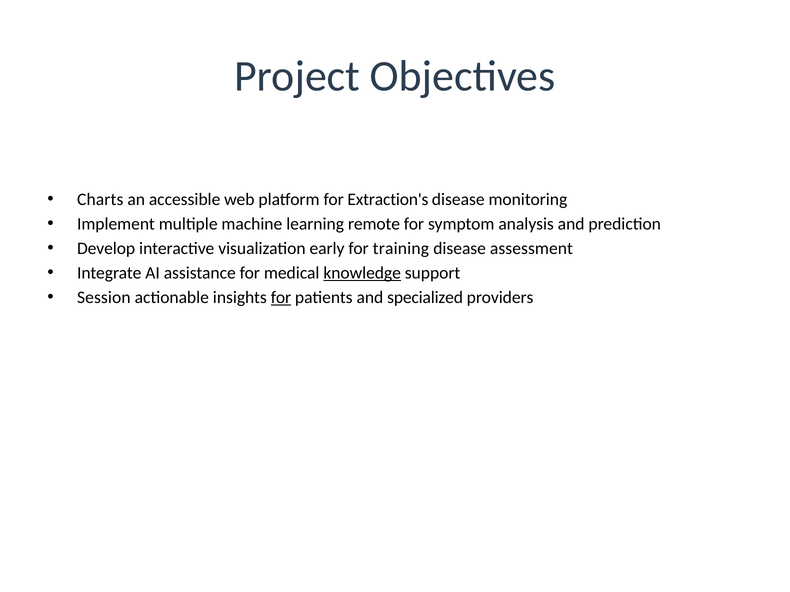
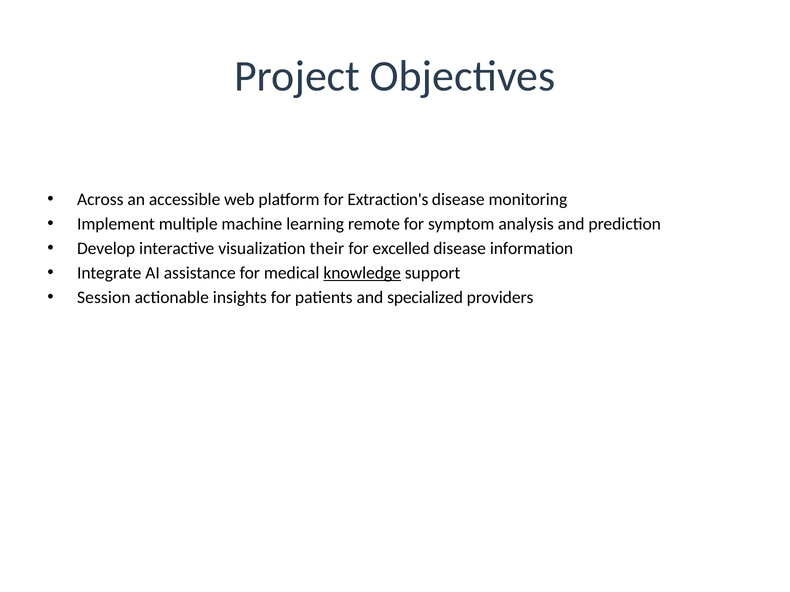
Charts: Charts -> Across (100, 200)
early: early -> their (327, 249)
training: training -> excelled (401, 249)
assessment: assessment -> information (532, 249)
for underline: present -> none (281, 298)
